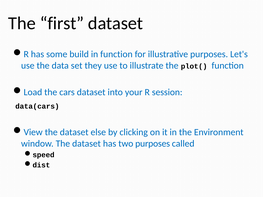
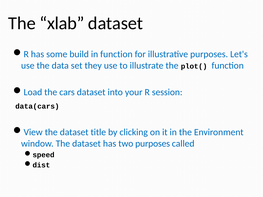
first: first -> xlab (62, 23)
else: else -> title (98, 132)
